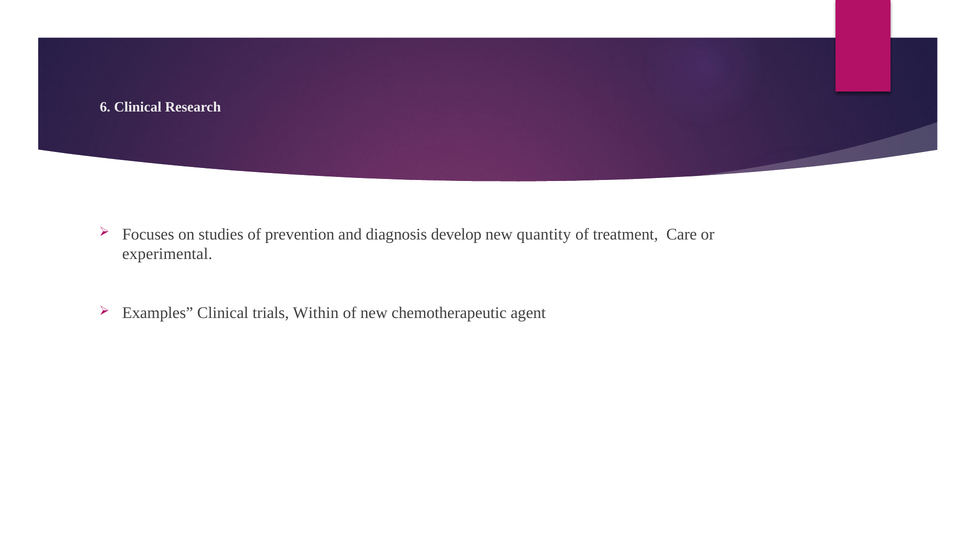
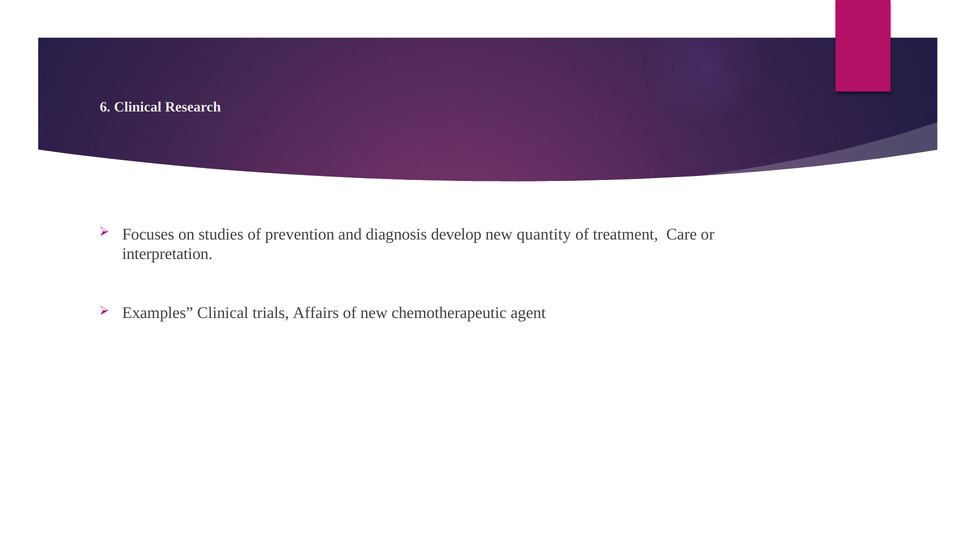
experimental: experimental -> interpretation (167, 254)
Within: Within -> Affairs (316, 313)
